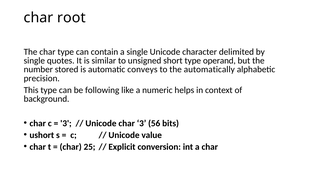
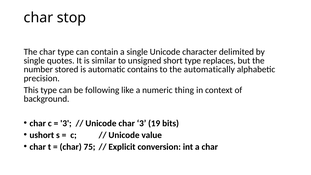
root: root -> stop (72, 18)
operand: operand -> replaces (219, 61)
conveys: conveys -> contains (143, 69)
helps: helps -> thing (184, 90)
56: 56 -> 19 (154, 123)
25: 25 -> 75 (90, 147)
